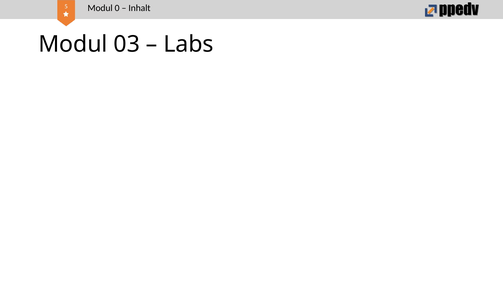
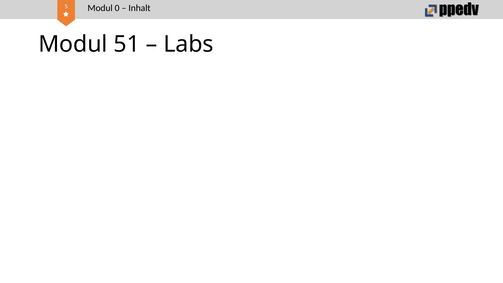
03: 03 -> 51 (127, 44)
